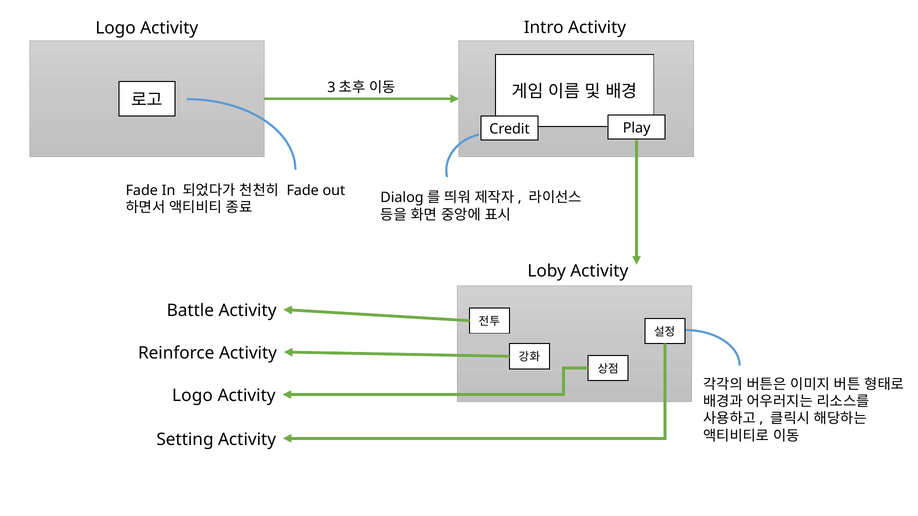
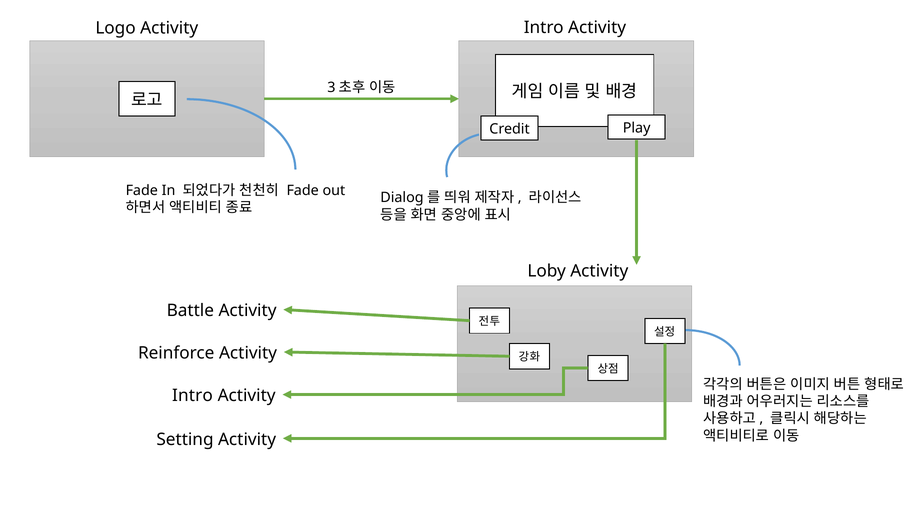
Logo: Logo -> Intro (192, 396)
